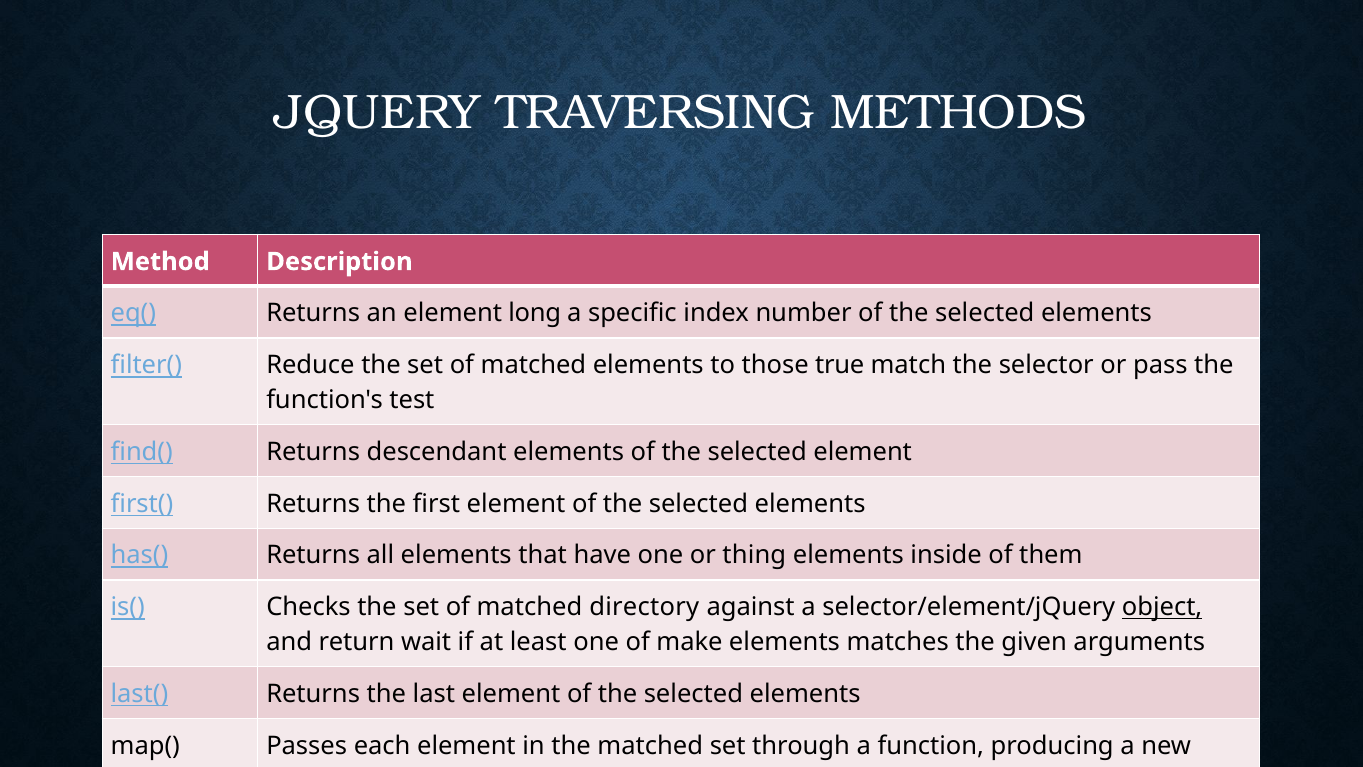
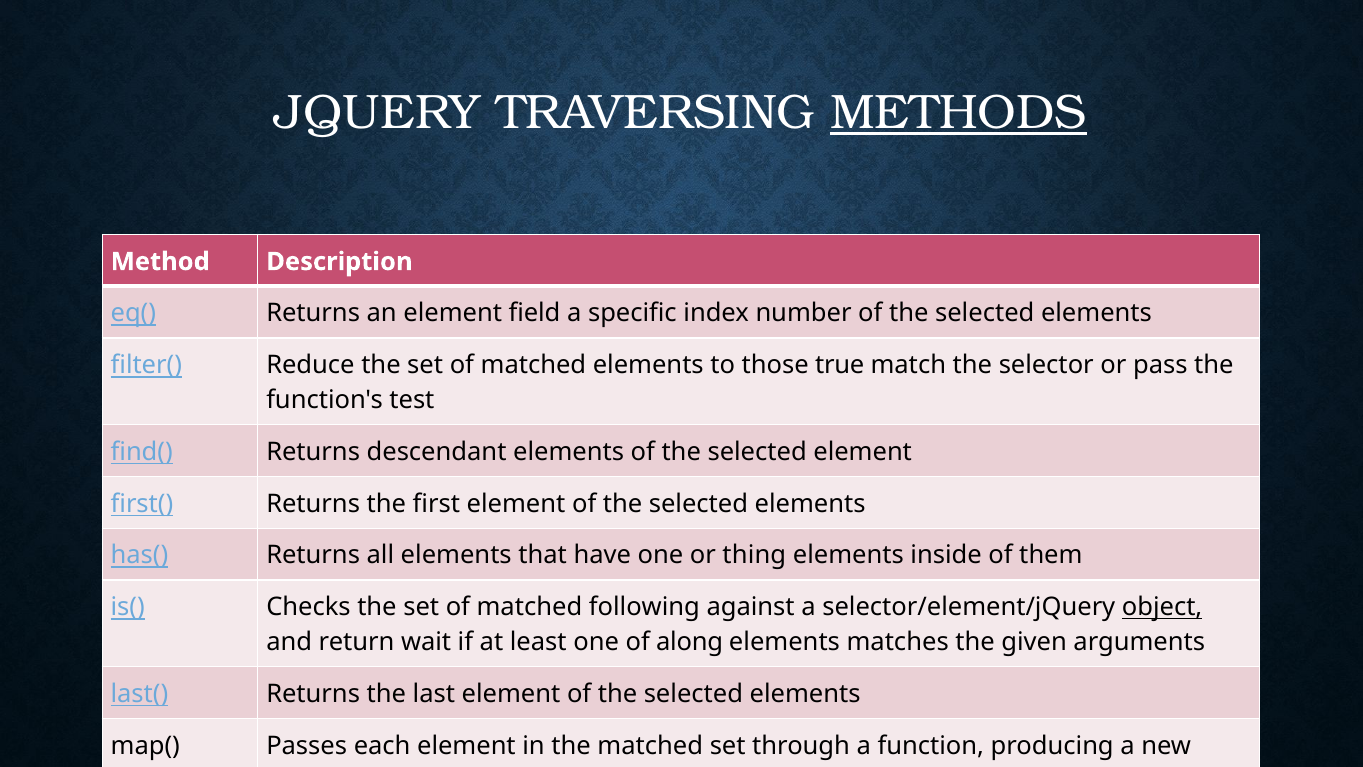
METHODS underline: none -> present (958, 113)
long: long -> field (535, 313)
directory: directory -> following (644, 607)
make: make -> along (690, 642)
